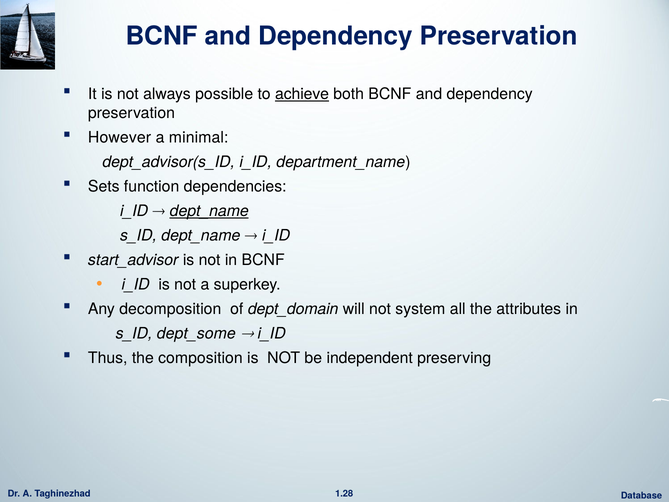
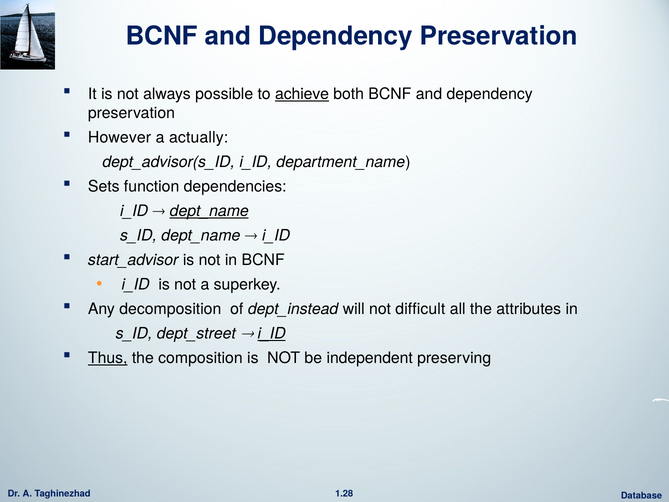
minimal: minimal -> actually (199, 137)
dept_domain: dept_domain -> dept_instead (293, 309)
system: system -> difficult (420, 309)
dept_some: dept_some -> dept_street (196, 333)
i_ID underline: none -> present (272, 333)
Thus underline: none -> present (108, 358)
